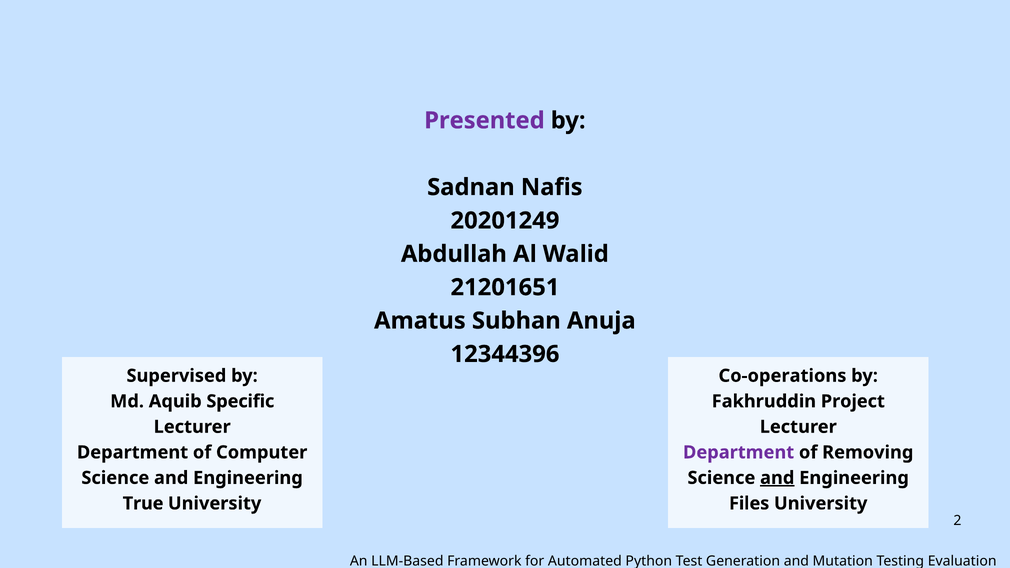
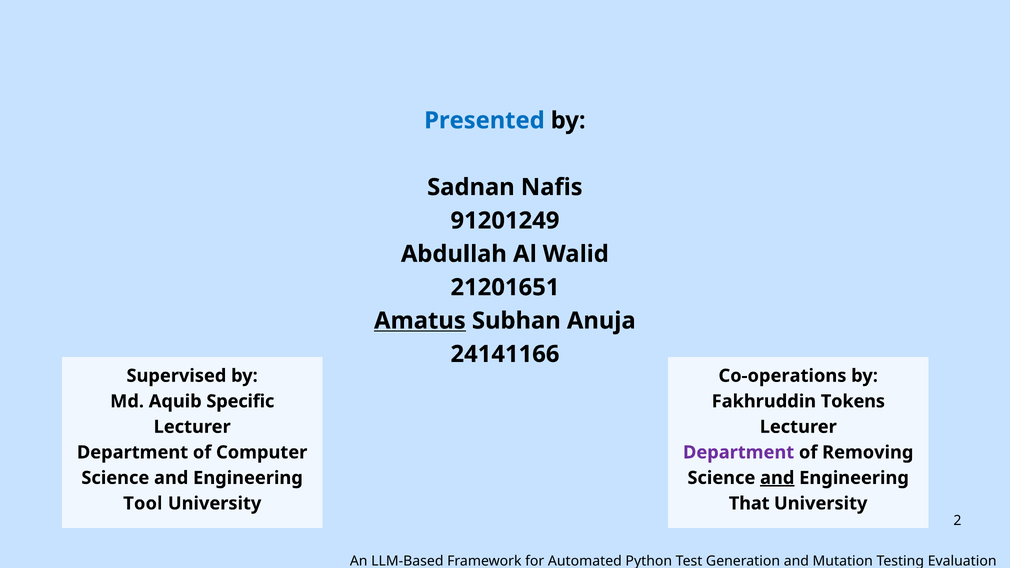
Presented colour: purple -> blue (484, 121)
20201249: 20201249 -> 91201249 (505, 221)
Amatus underline: none -> present (420, 321)
12344396: 12344396 -> 24141166 (505, 354)
Project: Project -> Tokens (853, 401)
True: True -> Tool (143, 504)
Files: Files -> That (749, 504)
